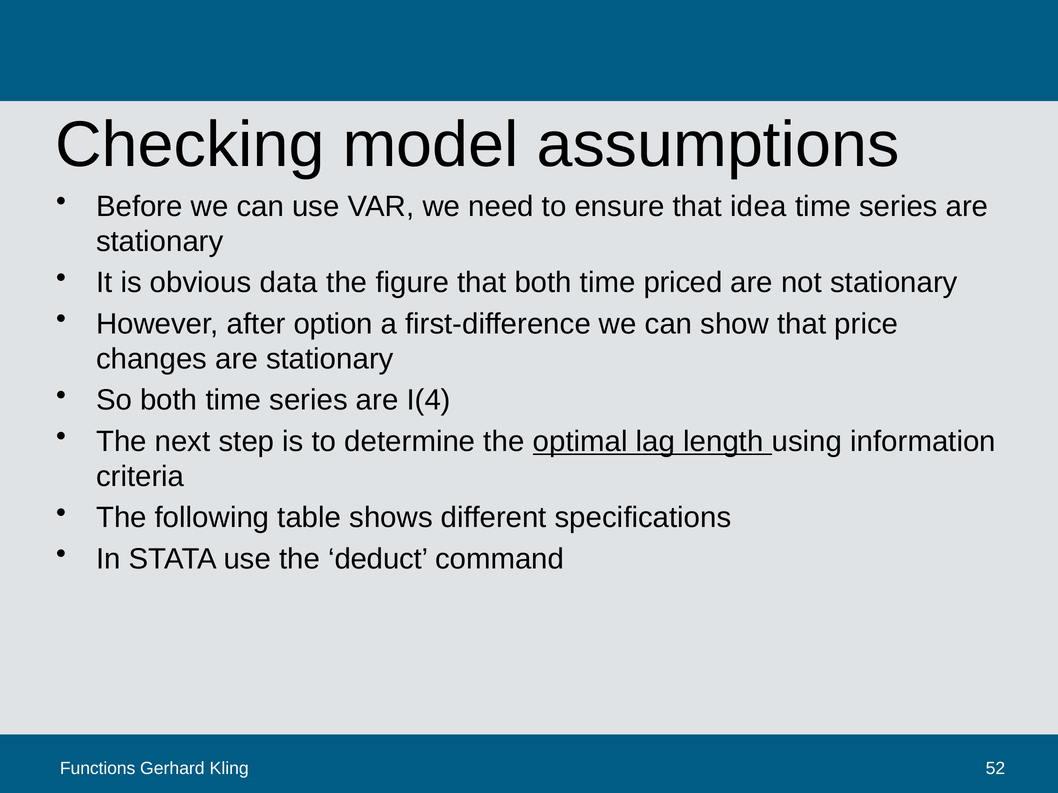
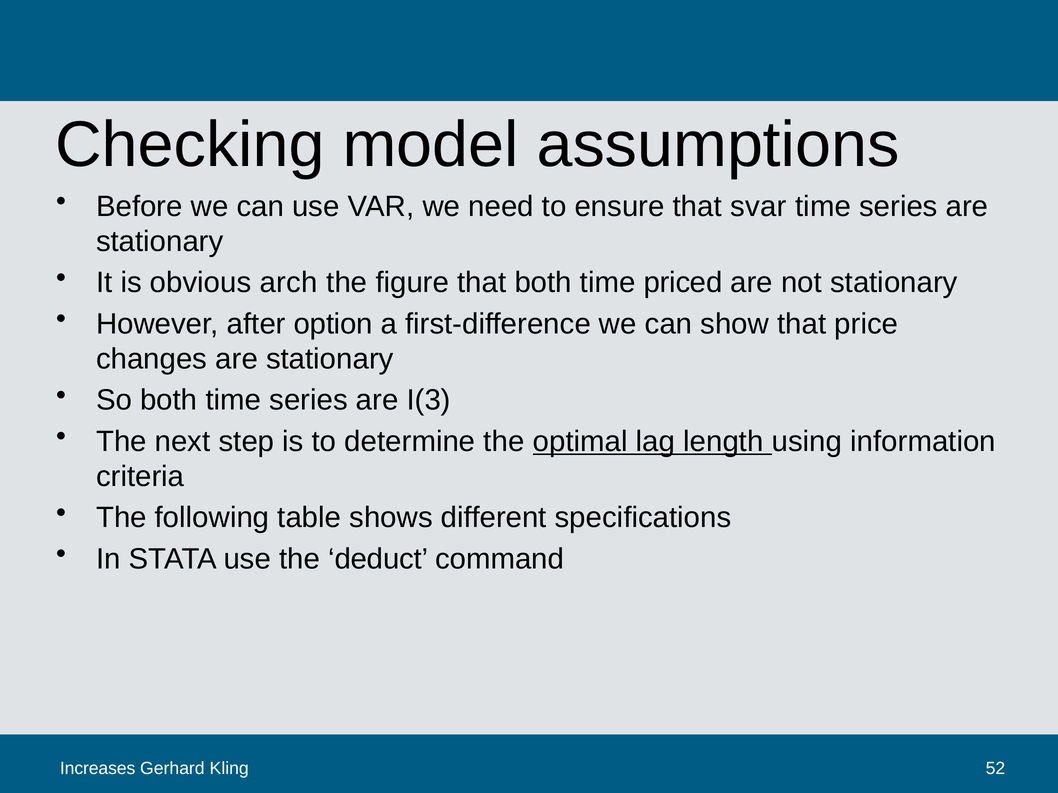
idea: idea -> svar (758, 206)
data: data -> arch (289, 283)
I(4: I(4 -> I(3 (429, 400)
Functions: Functions -> Increases (98, 769)
